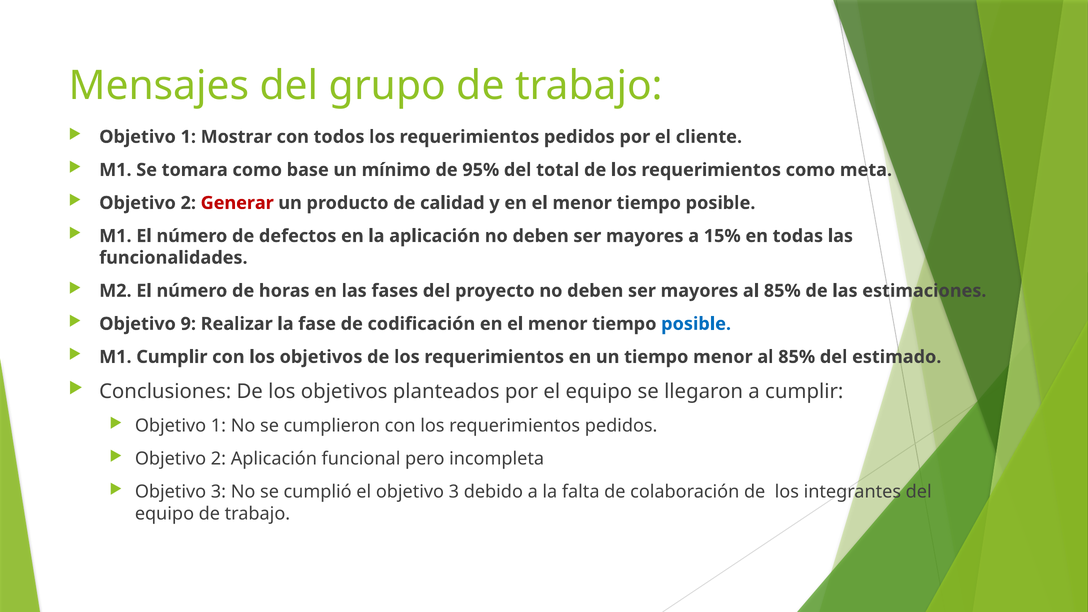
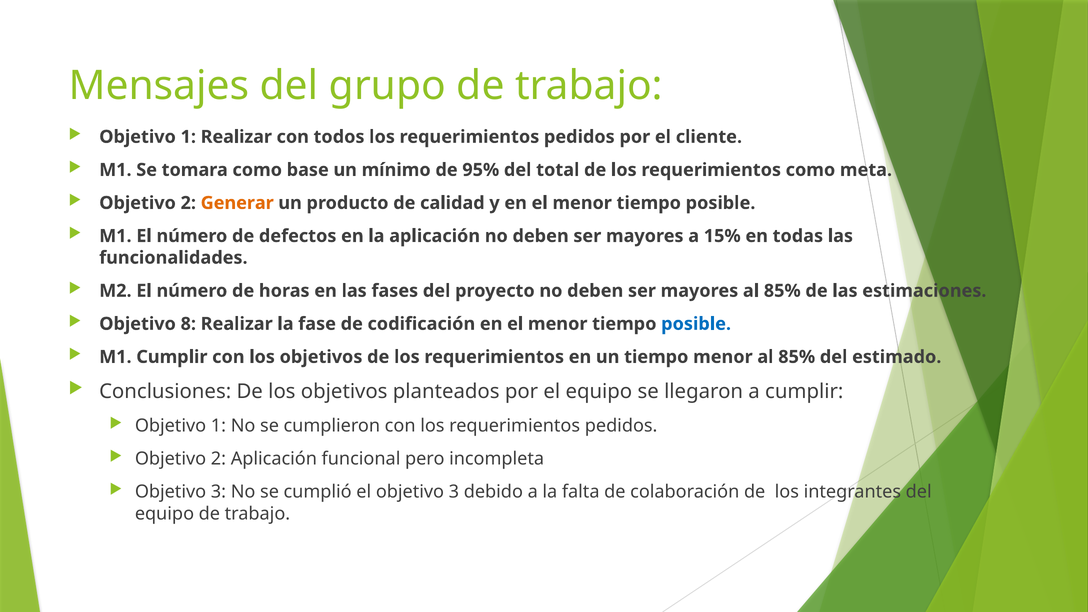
1 Mostrar: Mostrar -> Realizar (236, 137)
Generar colour: red -> orange (237, 203)
9: 9 -> 8 (188, 324)
